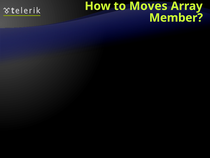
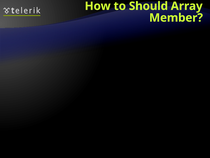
Moves: Moves -> Should (148, 6)
